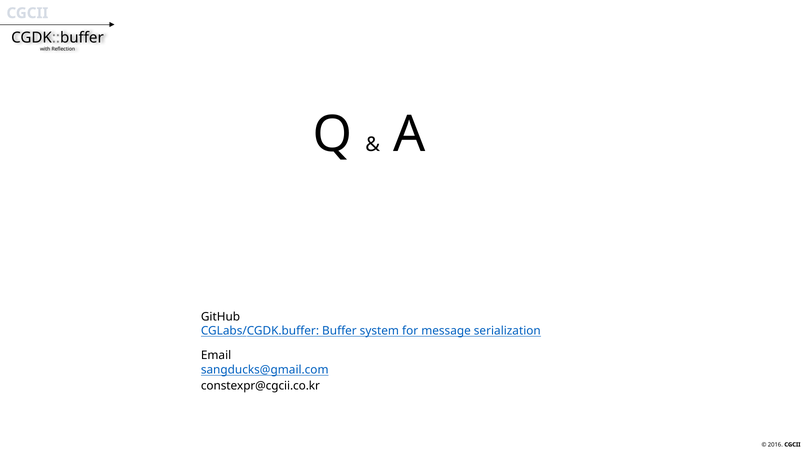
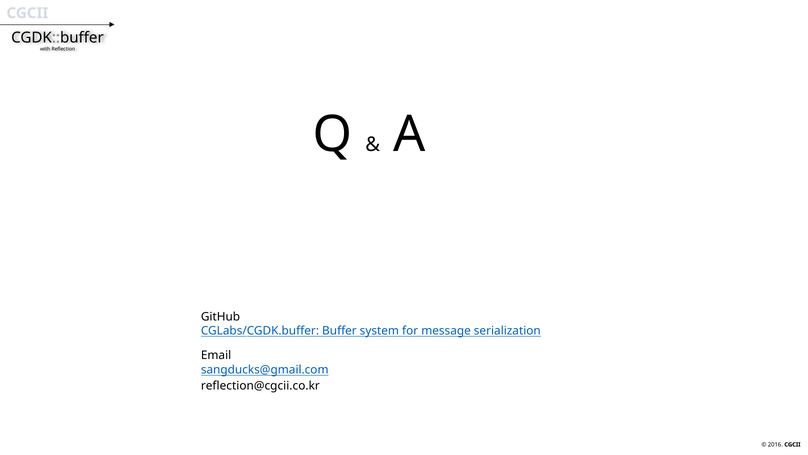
constexpr@cgcii.co.kr: constexpr@cgcii.co.kr -> reflection@cgcii.co.kr (260, 385)
